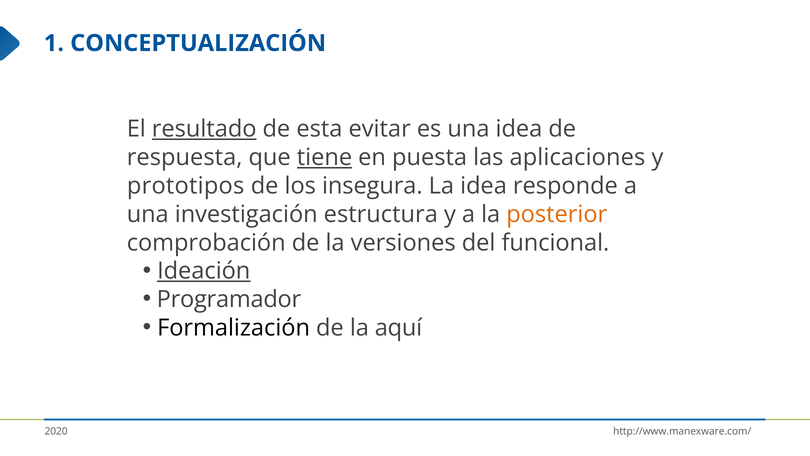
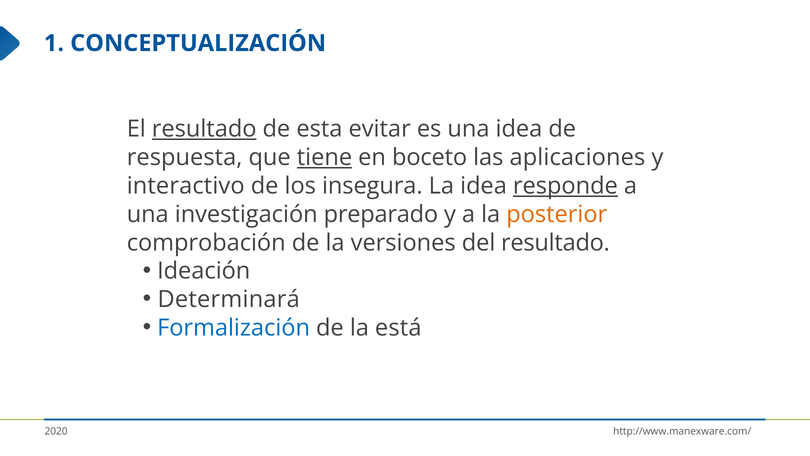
puesta: puesta -> boceto (430, 157)
prototipos: prototipos -> interactivo (186, 186)
responde underline: none -> present (565, 186)
estructura: estructura -> preparado (381, 214)
del funcional: funcional -> resultado (555, 242)
Ideación underline: present -> none (204, 271)
Programador: Programador -> Determinará (229, 299)
Formalización colour: black -> blue (234, 328)
aquí: aquí -> está (398, 328)
